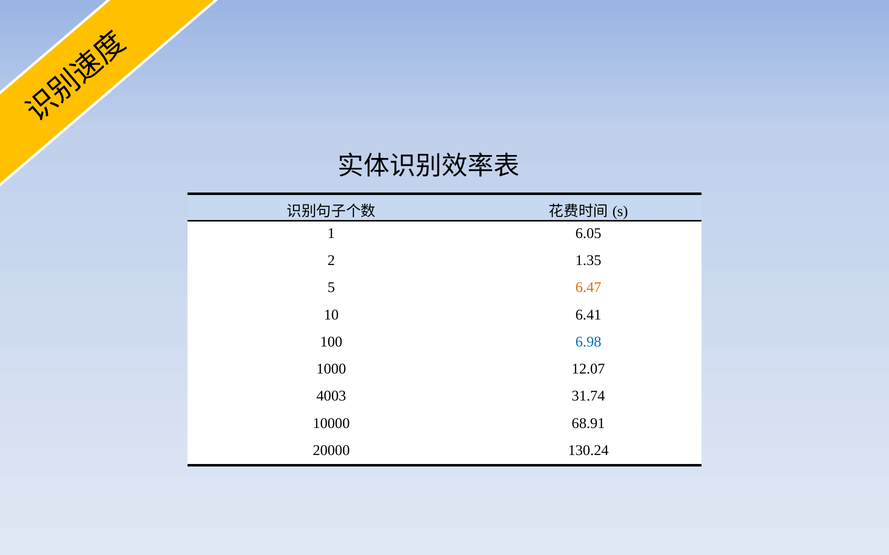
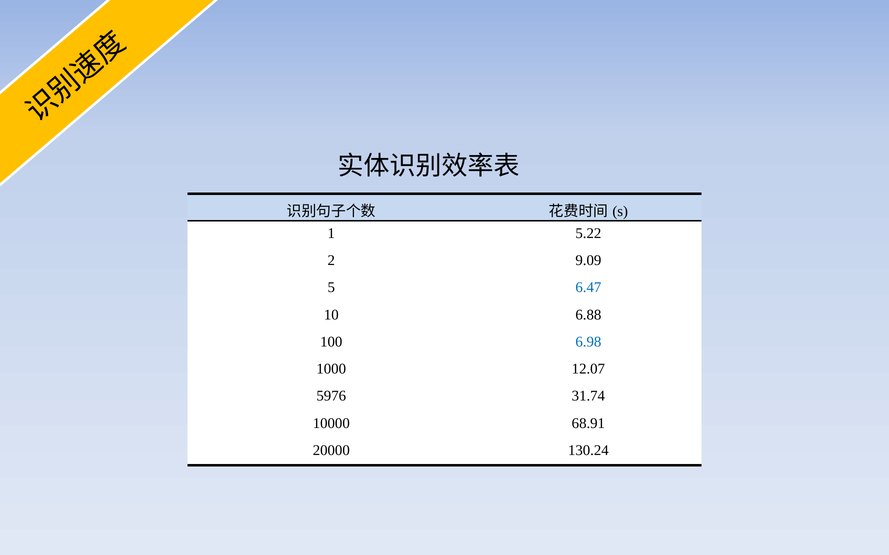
6.05: 6.05 -> 5.22 (588, 233)
1.35: 1.35 -> 9.09 (588, 261)
6.47 colour: orange -> blue (588, 288)
6.41: 6.41 -> 6.88 (588, 315)
4003: 4003 -> 5976 (331, 397)
